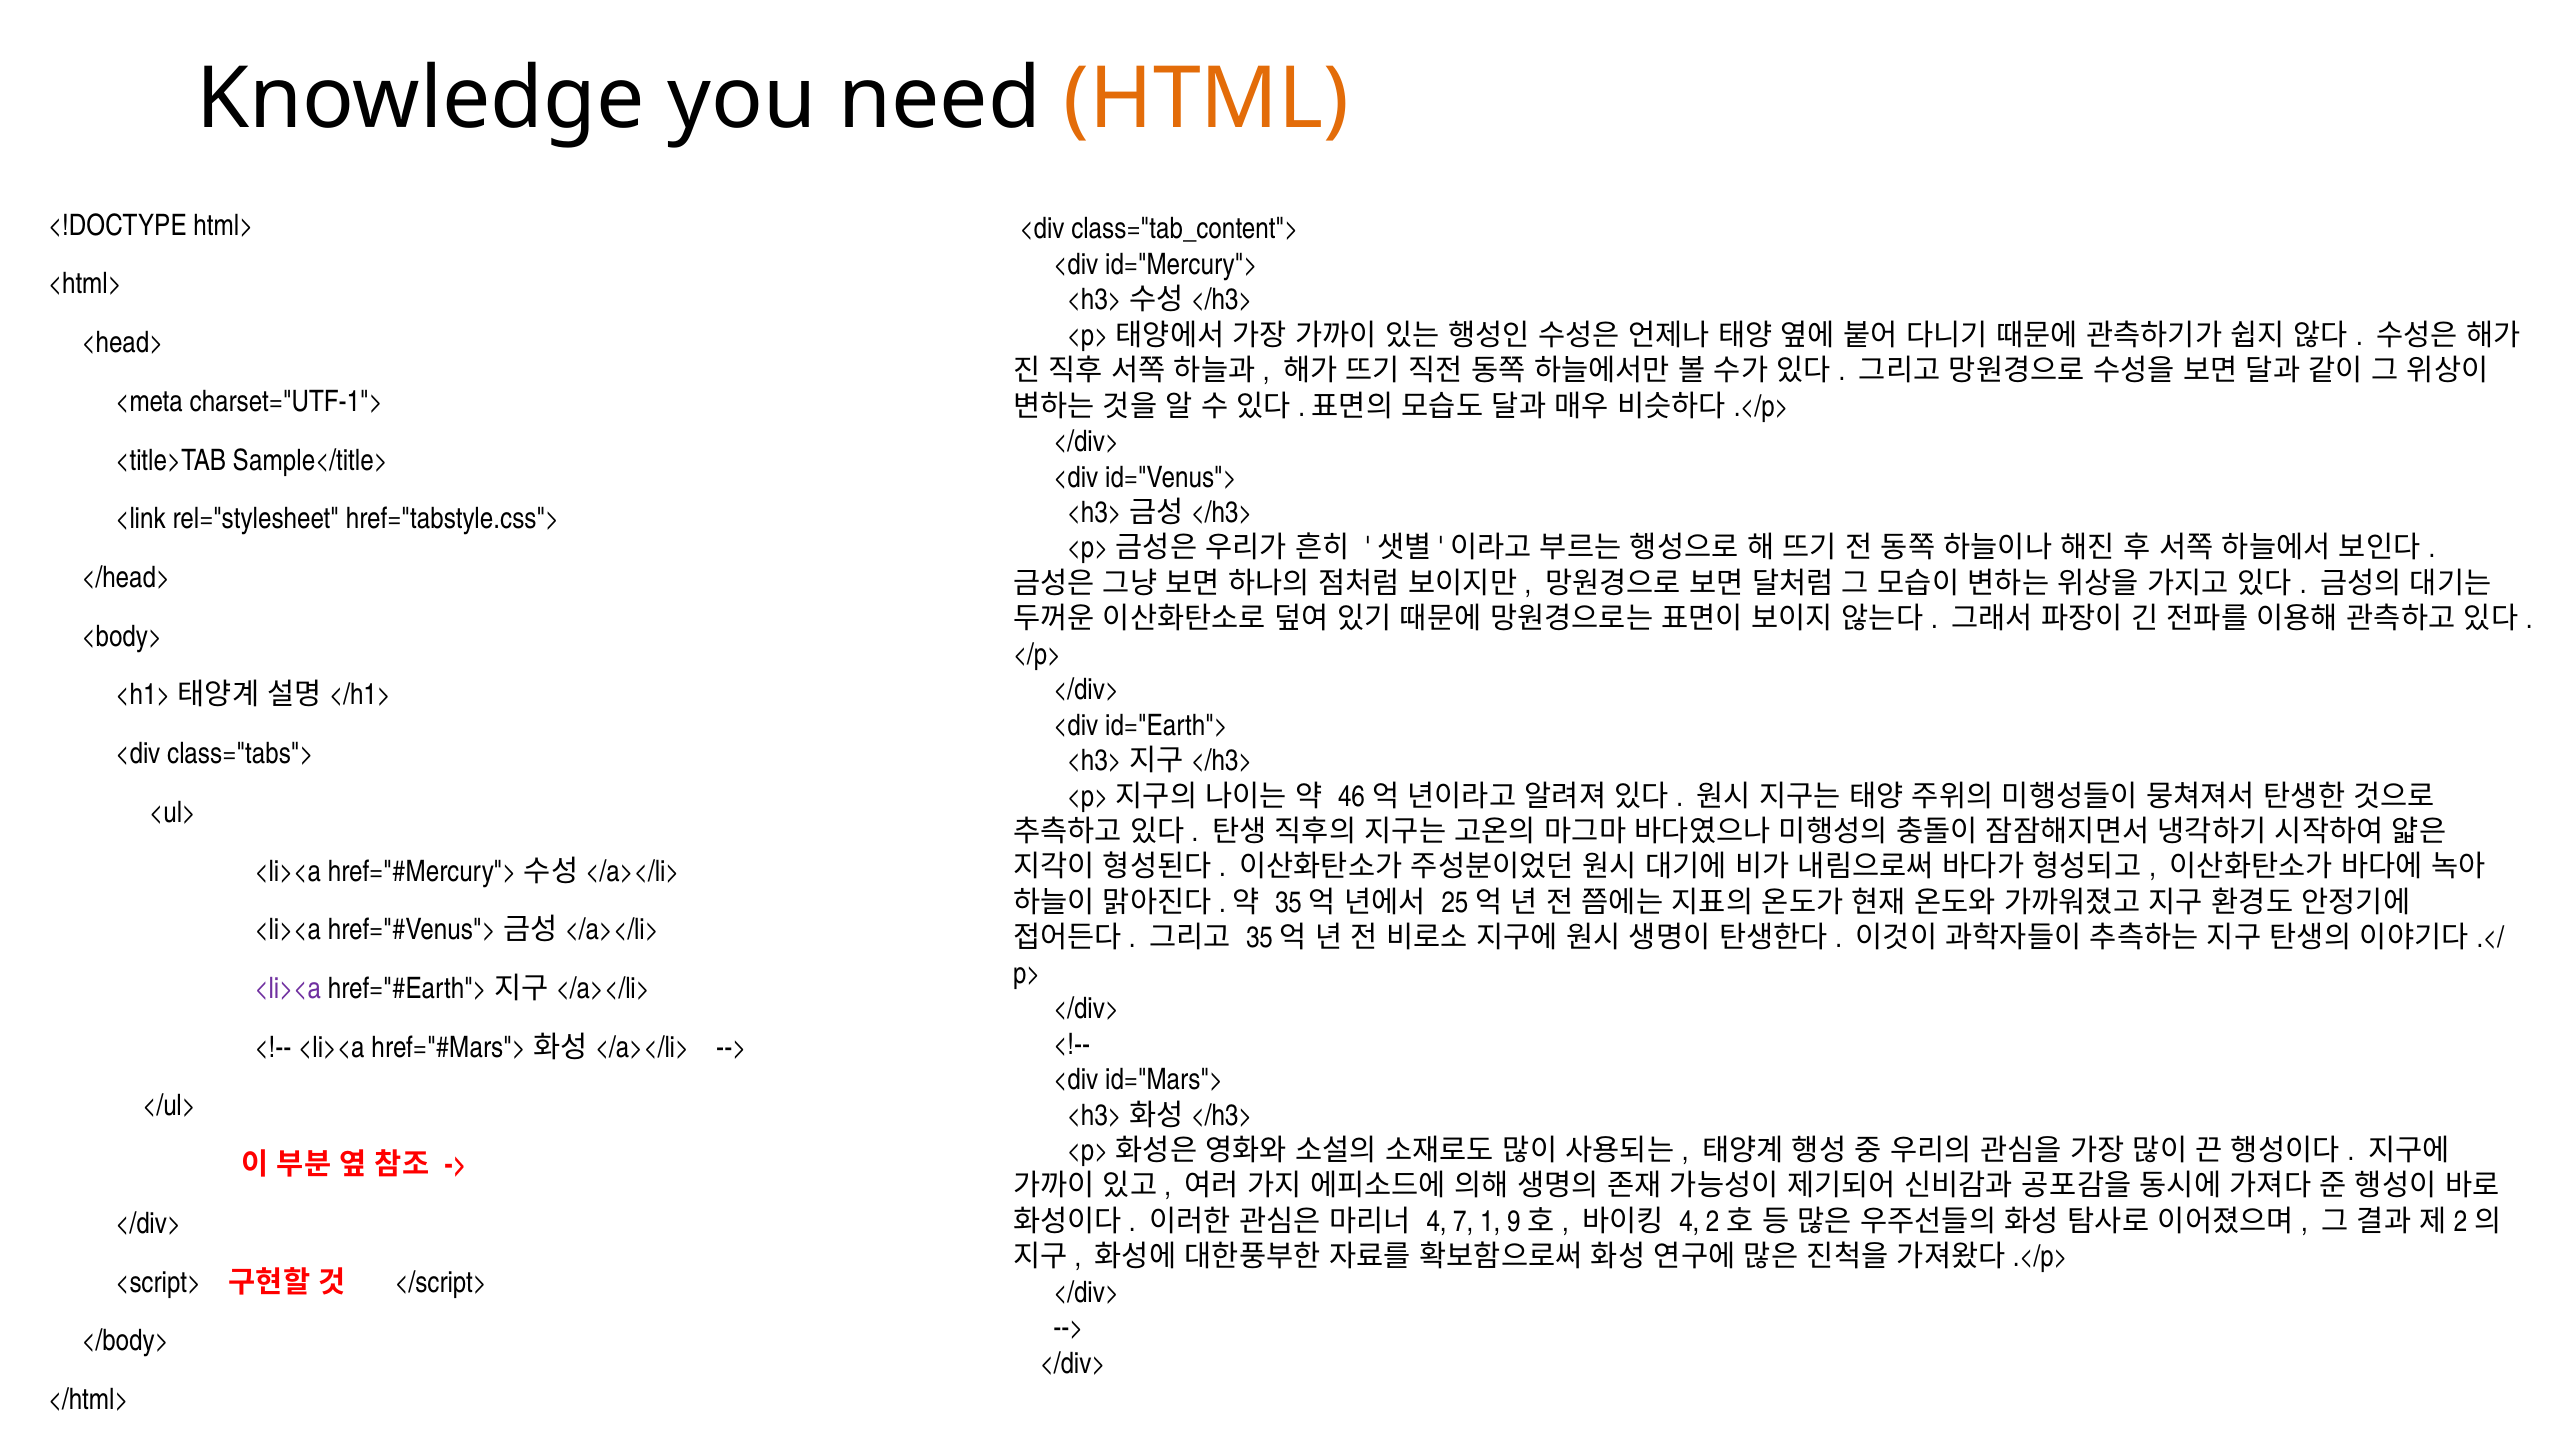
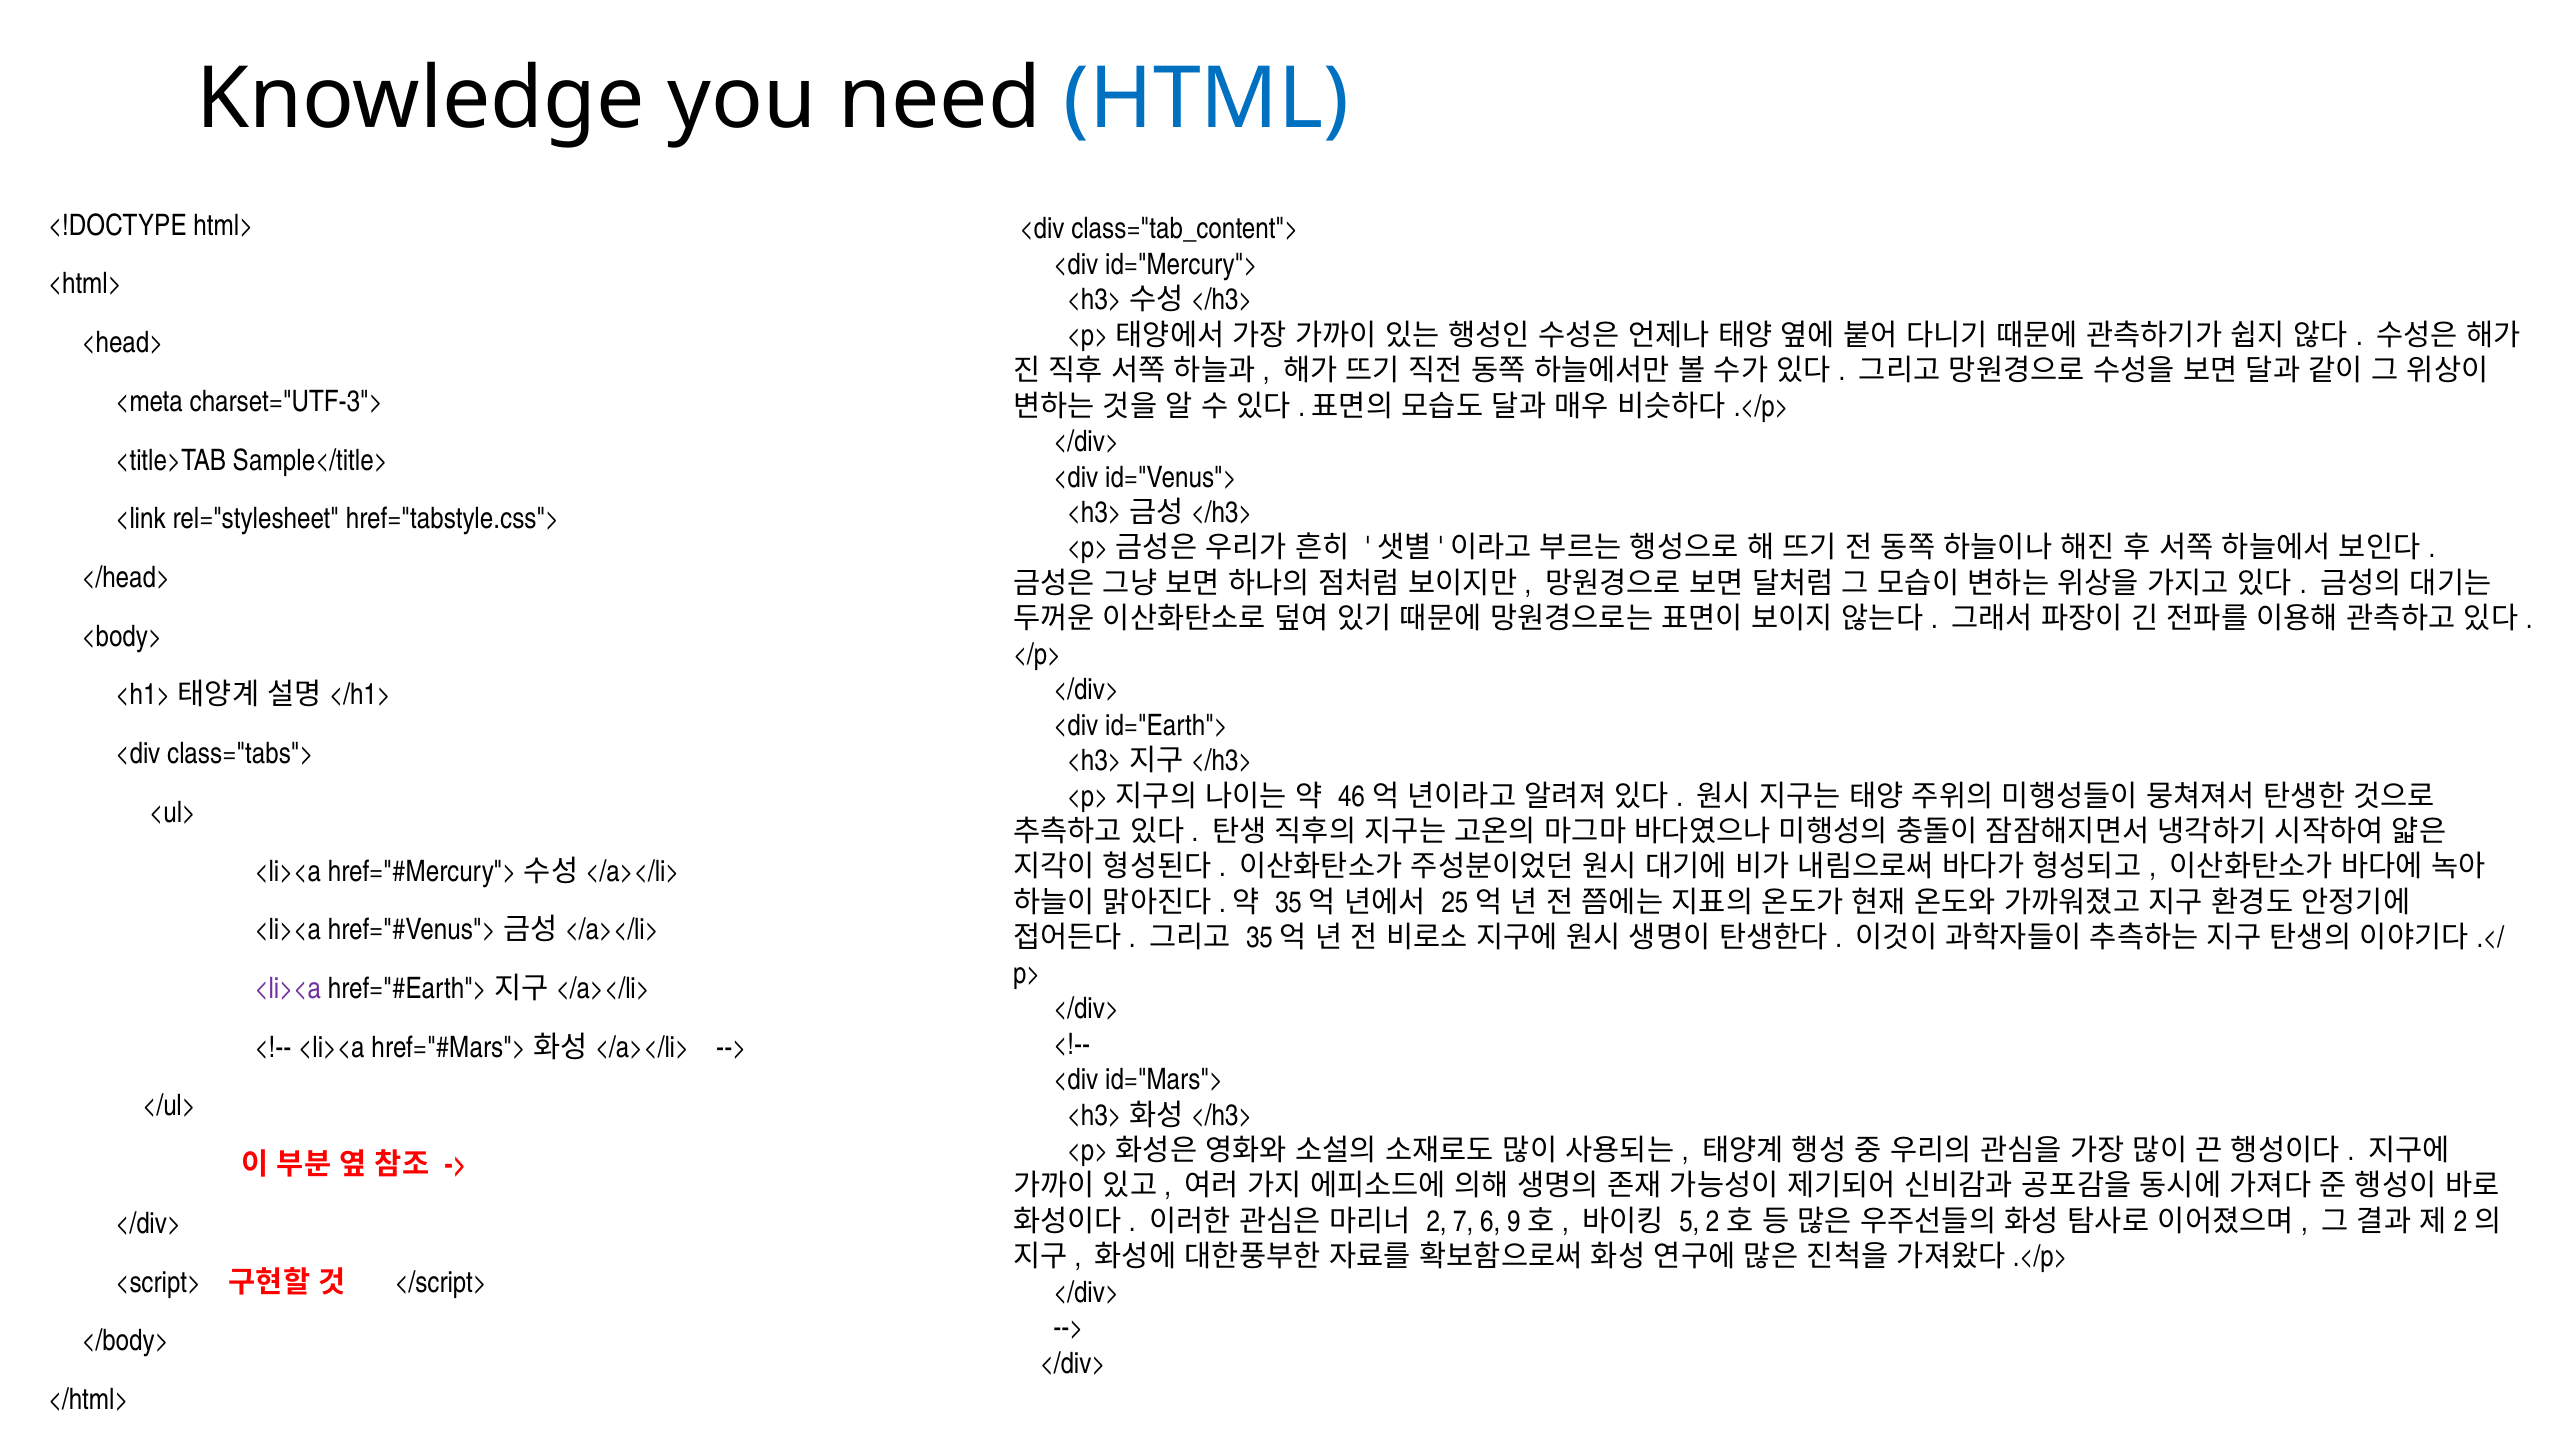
HTML colour: orange -> blue (1207, 99)
charset="UTF-1">: charset="UTF-1"> -> charset="UTF-3"> (286, 402)
4: 4 -> 2 (1437, 1222)
1: 1 -> 6 (1490, 1222)
4: 4 -> 5 (1689, 1222)
